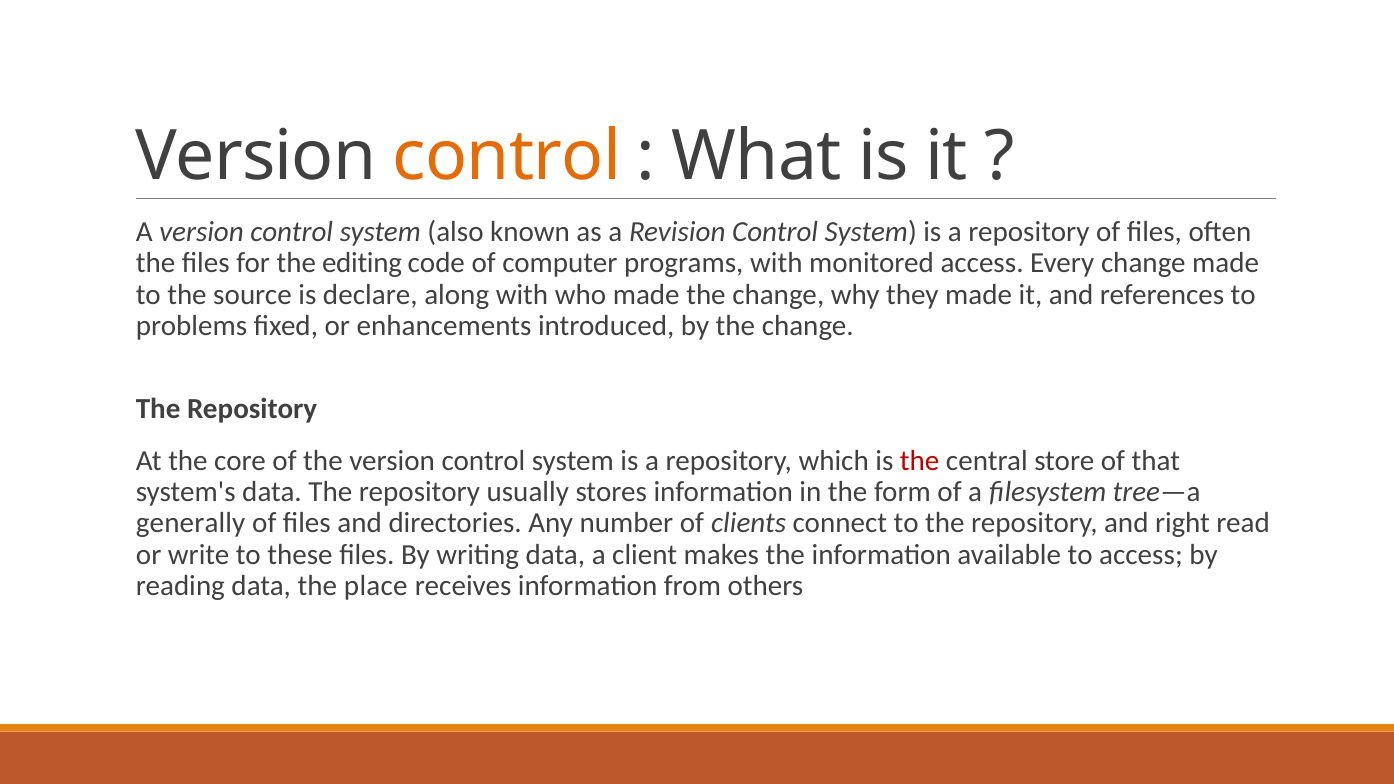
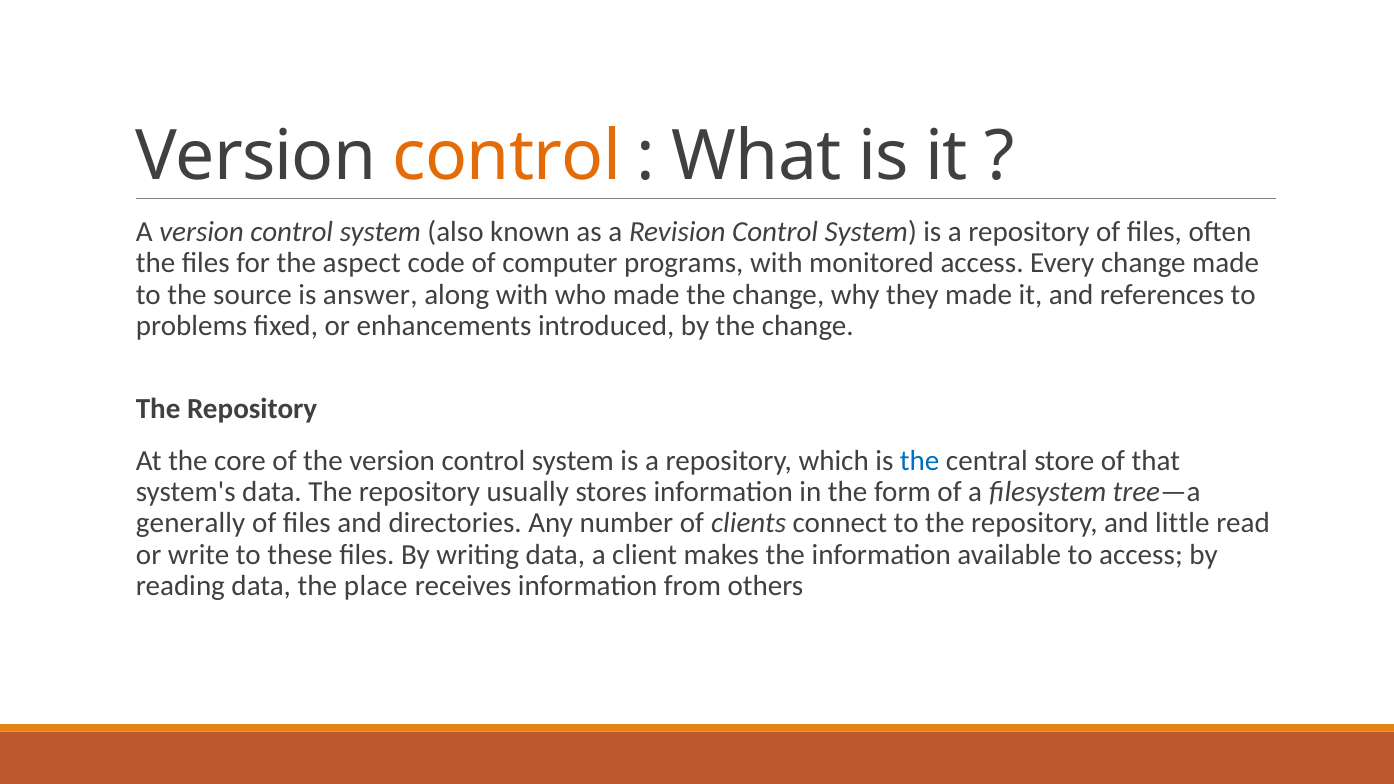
editing: editing -> aspect (362, 263)
declare: declare -> answer (370, 295)
the colour: red -> blue (920, 461)
right: right -> little (1182, 523)
